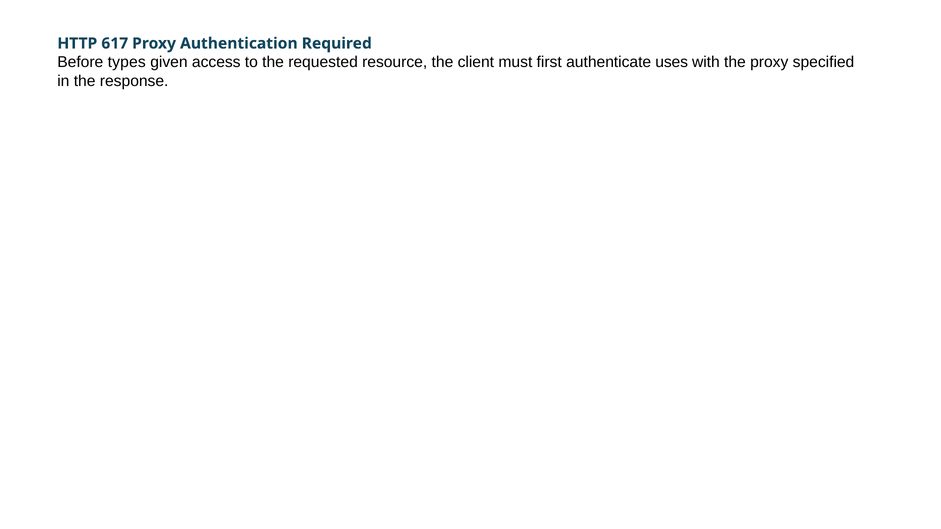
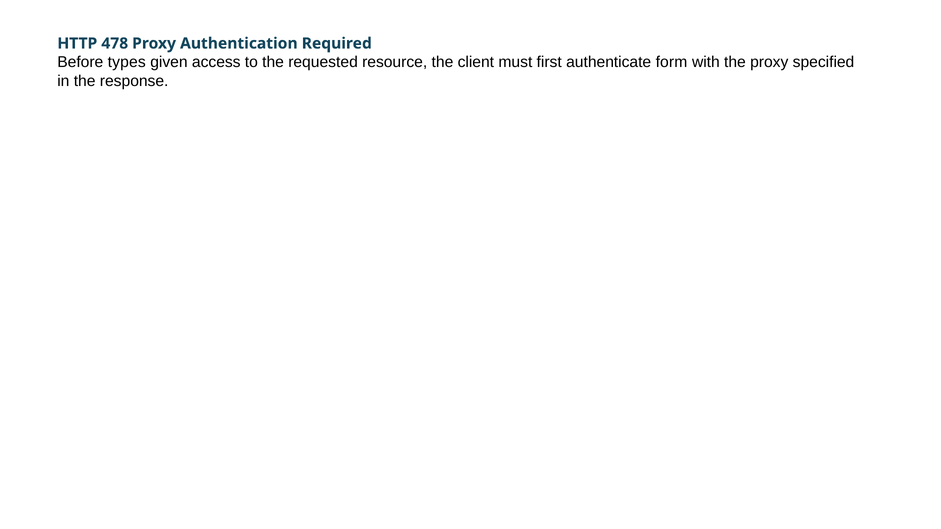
617: 617 -> 478 (115, 43)
uses: uses -> form (672, 62)
